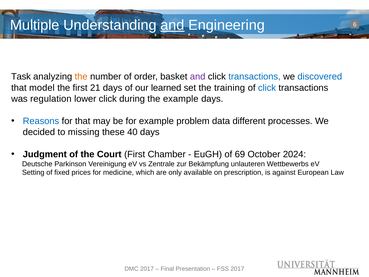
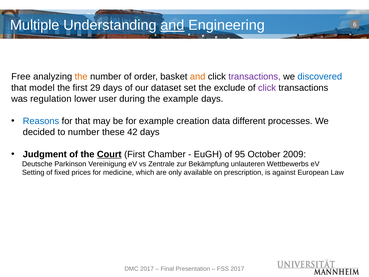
Task: Task -> Free (21, 77)
and colour: purple -> orange (198, 77)
transactions colour: blue -> purple (254, 77)
21: 21 -> 29 (95, 88)
learned: learned -> dataset (166, 88)
training: training -> exclude (230, 88)
click colour: blue -> purple (267, 88)
lower click: click -> user (108, 99)
problem: problem -> creation (193, 121)
to missing: missing -> number (84, 132)
40: 40 -> 42 (132, 132)
Court underline: none -> present (109, 154)
69: 69 -> 95 (240, 154)
2024: 2024 -> 2009 (294, 154)
